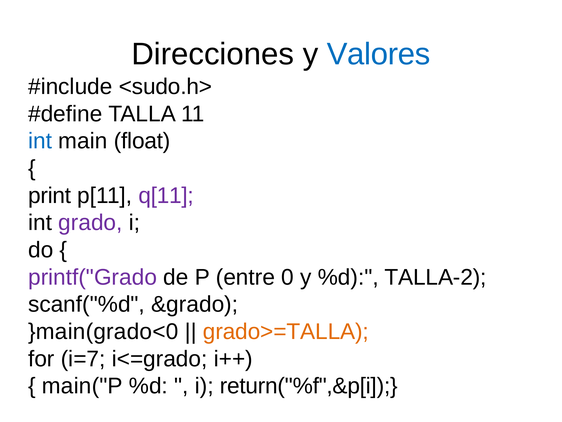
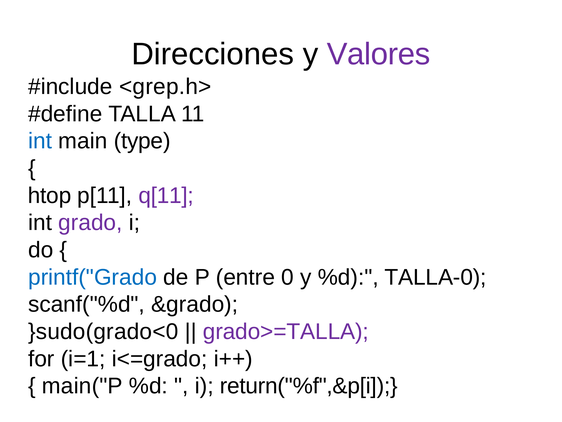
Valores colour: blue -> purple (379, 54)
<sudo.h>: <sudo.h> -> <grep.h> (165, 87)
float: float -> type (142, 141)
print: print -> htop (50, 195)
printf("Grado colour: purple -> blue (93, 277)
TALLA-2: TALLA-2 -> TALLA-0 (436, 277)
}main(grado<0: }main(grado<0 -> }sudo(grado<0 (103, 331)
grado>=TALLA colour: orange -> purple (286, 331)
i=7: i=7 -> i=1 (83, 358)
